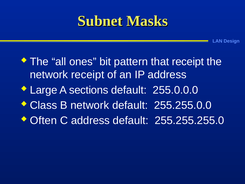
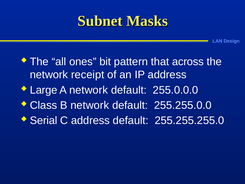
that receipt: receipt -> across (188, 62)
A sections: sections -> network (89, 90)
Often: Often -> Serial (44, 120)
